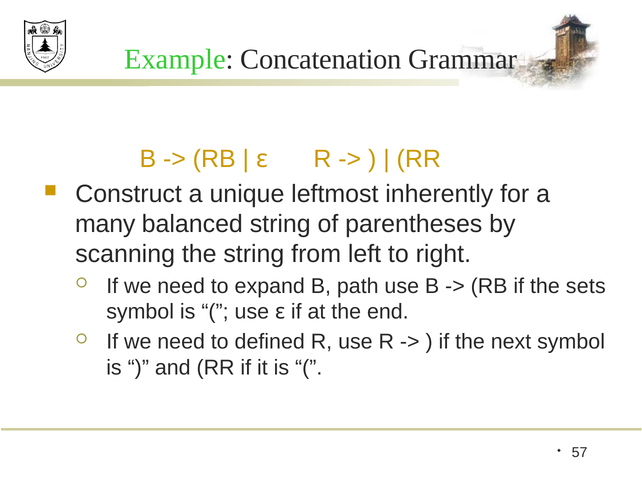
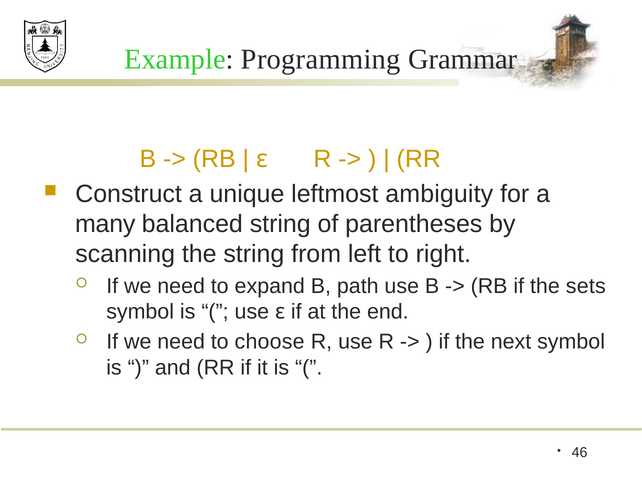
Concatenation: Concatenation -> Programming (321, 59)
inherently: inherently -> ambiguity (439, 194)
defined: defined -> choose (270, 341)
57: 57 -> 46 (580, 452)
